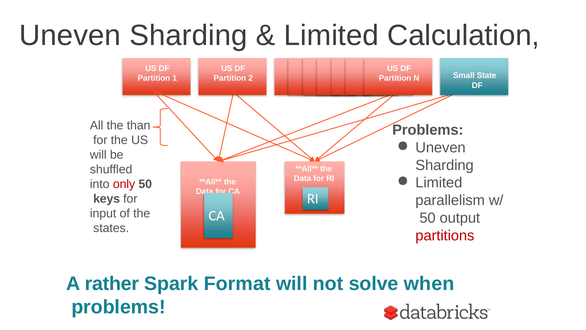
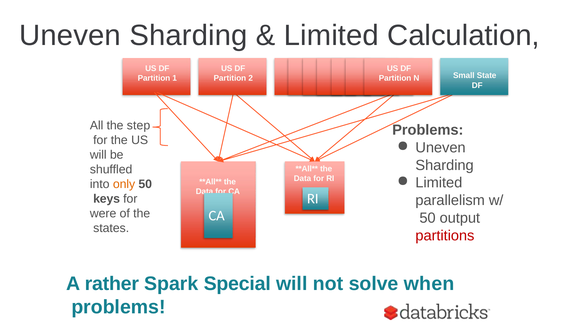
than: than -> step (139, 125)
only colour: red -> orange (124, 184)
input: input -> were (103, 213)
Format: Format -> Special (237, 283)
